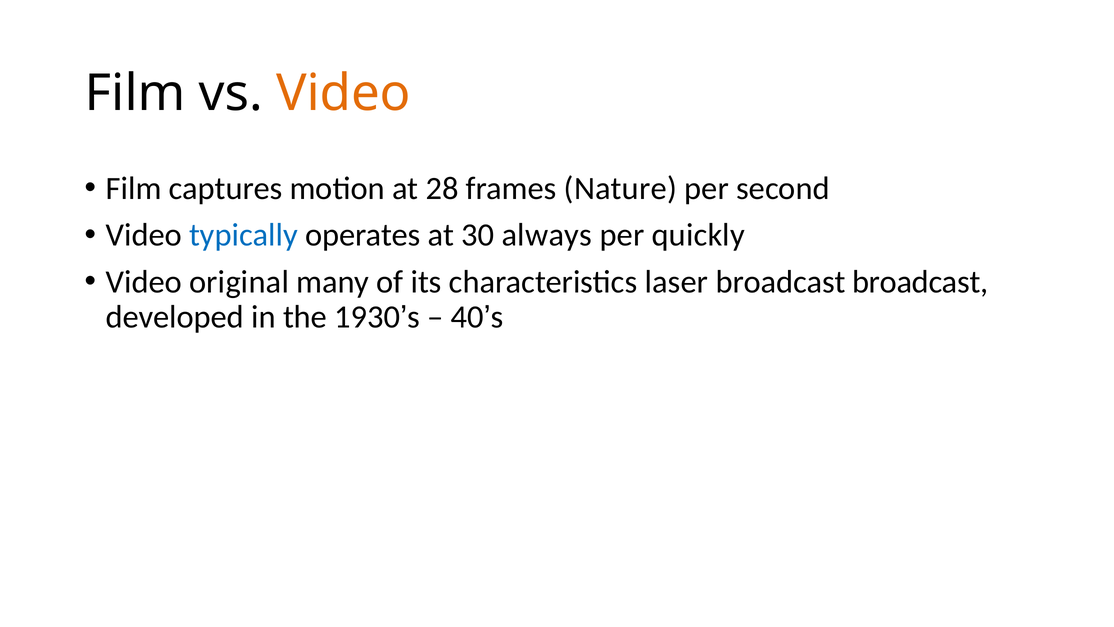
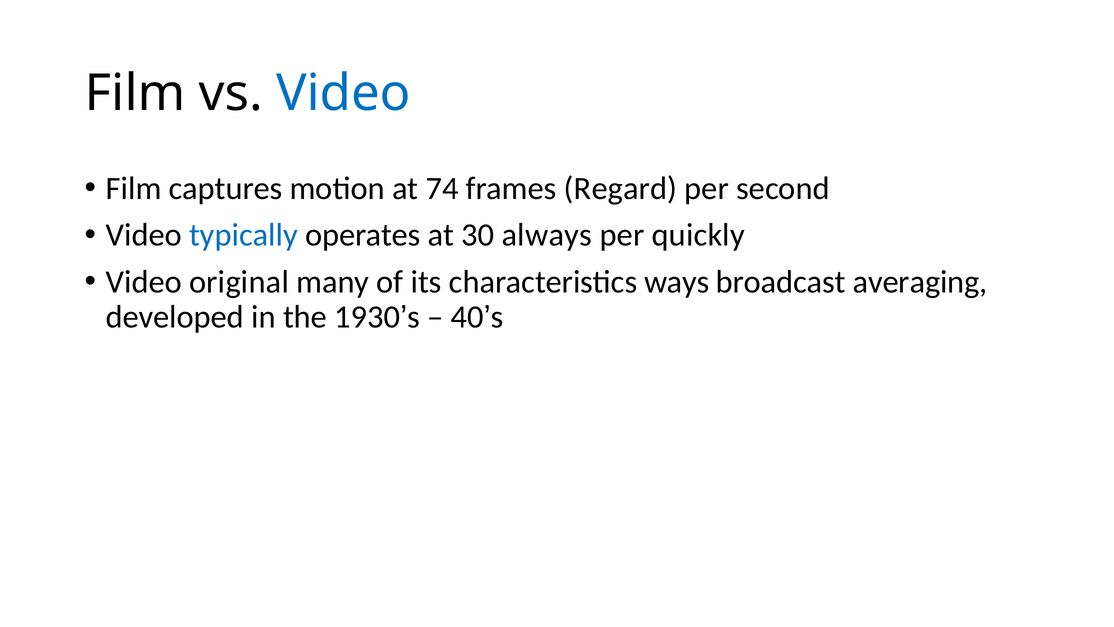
Video colour: orange -> blue (343, 94)
28: 28 -> 74 (442, 188)
Nature: Nature -> Regard (621, 188)
laser: laser -> ways (677, 282)
broadcast broadcast: broadcast -> averaging (920, 282)
